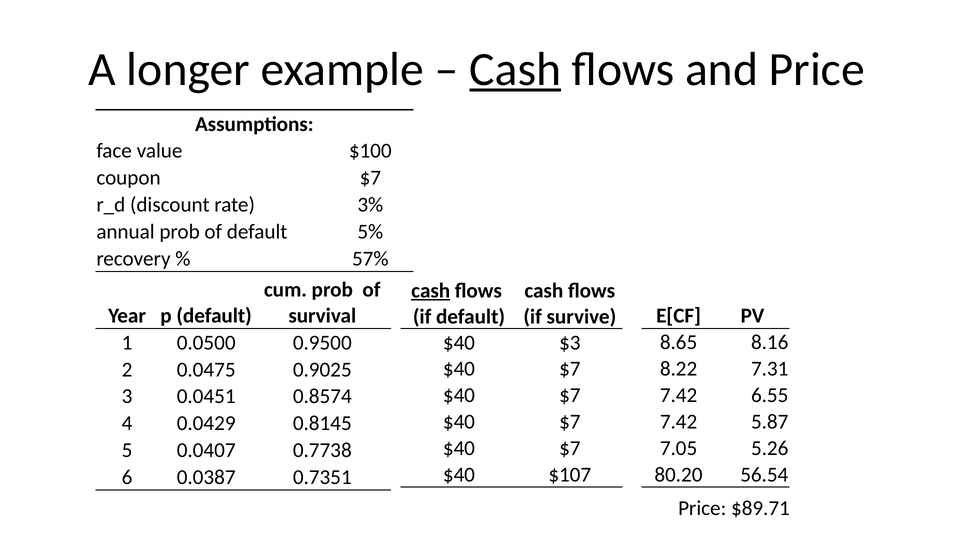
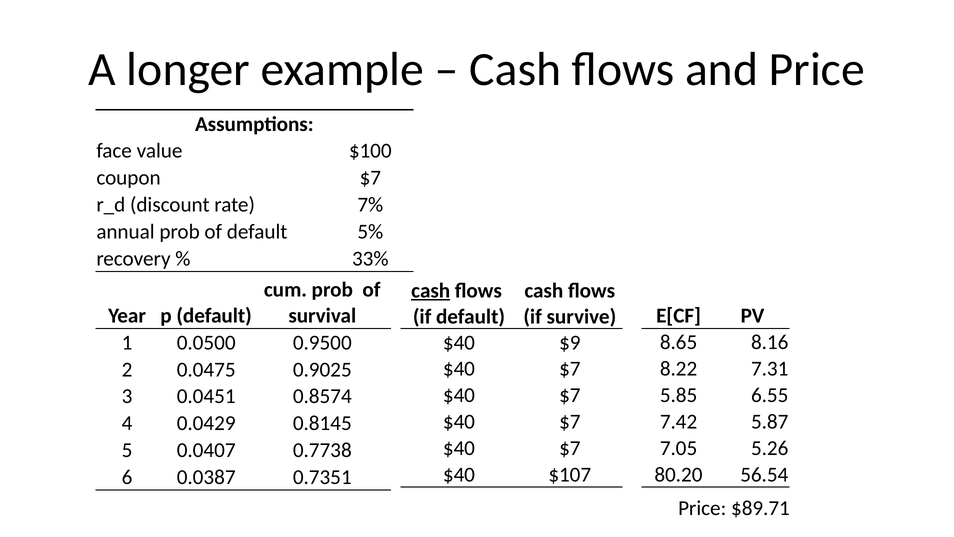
Cash underline: present -> none (515, 70)
3%: 3% -> 7% (370, 205)
57%: 57% -> 33% (370, 259)
$3: $3 -> $9 (570, 342)
7.42: 7.42 -> 5.85 (679, 395)
